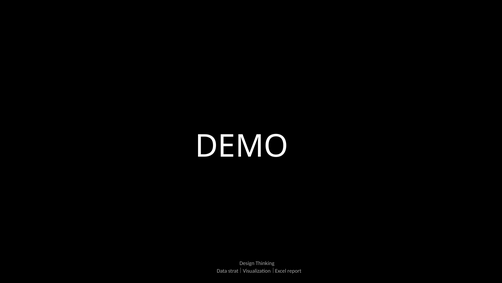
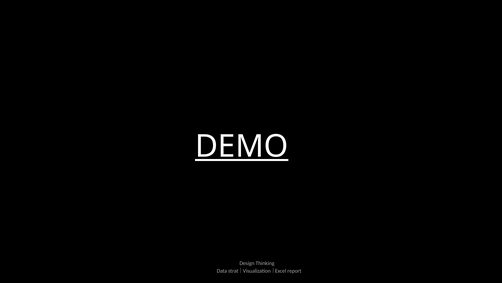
DEMO underline: none -> present (242, 146)
